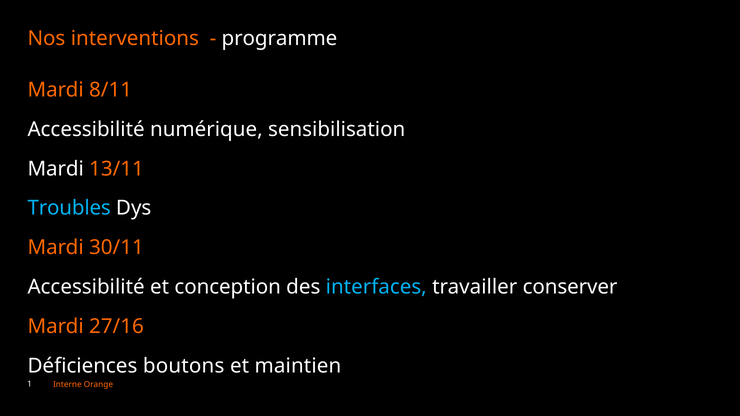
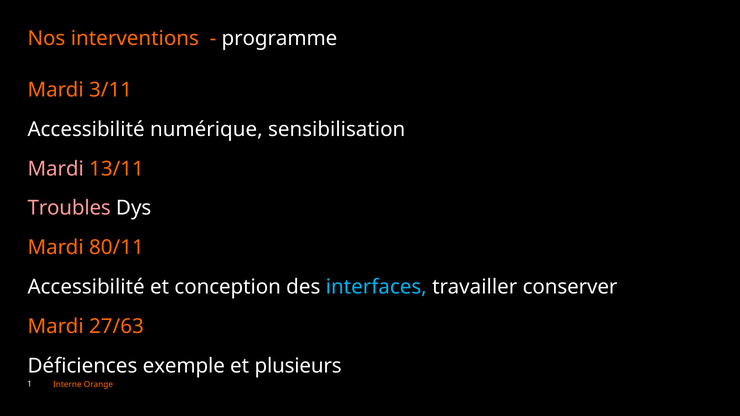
8/11: 8/11 -> 3/11 (111, 90)
Mardi colour: white -> pink (56, 169)
Troubles colour: light blue -> pink (69, 208)
30/11: 30/11 -> 80/11 (116, 248)
27/16: 27/16 -> 27/63 (116, 327)
boutons: boutons -> exemple (184, 366)
maintien: maintien -> plusieurs (298, 366)
